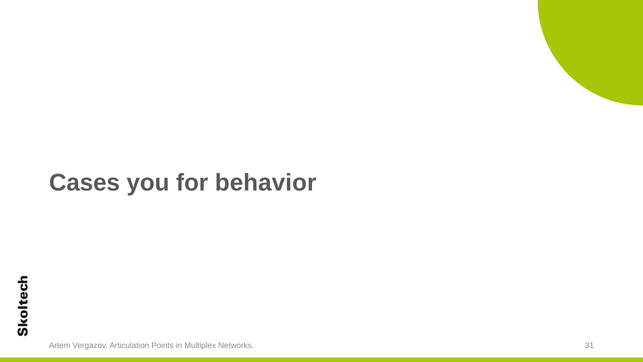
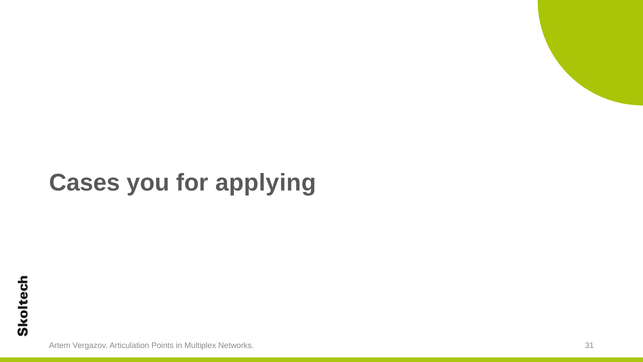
behavior: behavior -> applying (266, 183)
